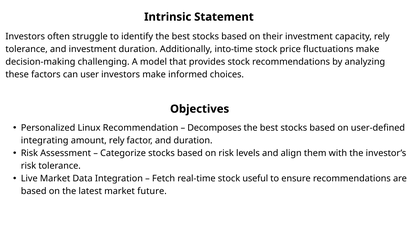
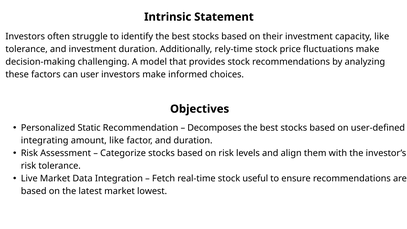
capacity rely: rely -> like (382, 36)
into-time: into-time -> rely-time (234, 49)
Linux: Linux -> Static (89, 128)
amount rely: rely -> like (117, 141)
future: future -> lowest (152, 191)
